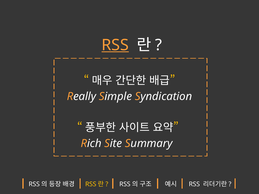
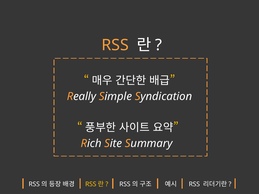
RSS underline: present -> none (115, 45)
